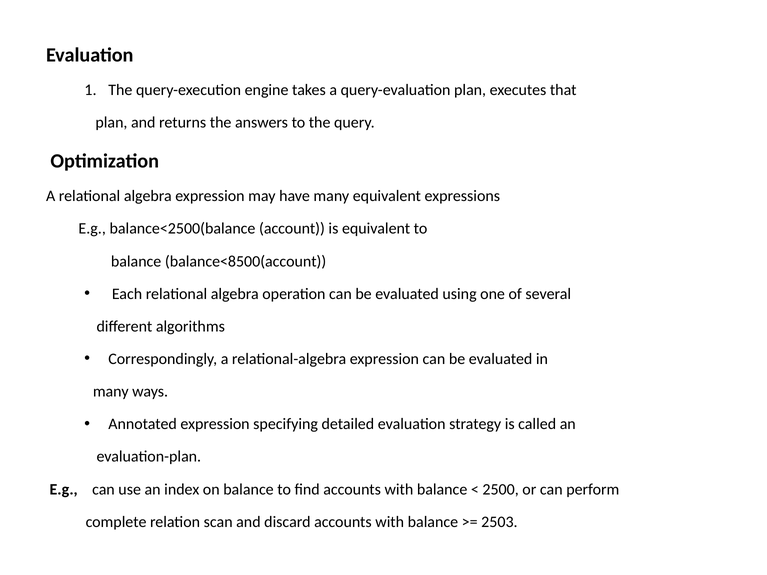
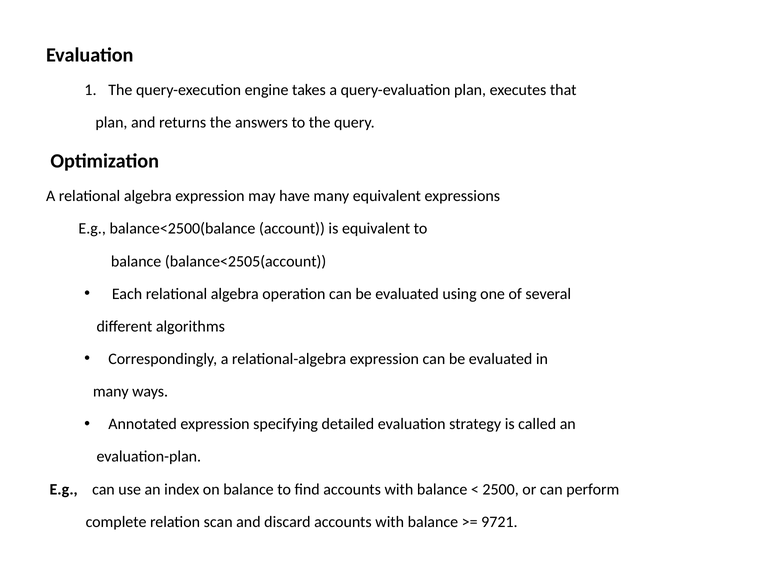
balance<8500(account: balance<8500(account -> balance<2505(account (246, 261)
2503: 2503 -> 9721 (499, 522)
